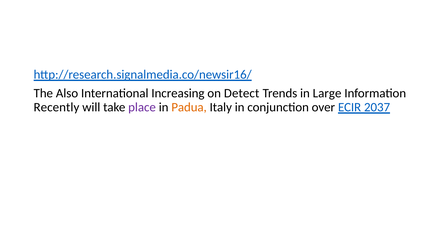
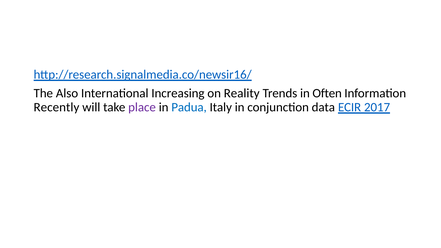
Detect: Detect -> Reality (242, 93)
Large: Large -> Often (327, 93)
Padua colour: orange -> blue (189, 107)
over: over -> data (323, 107)
2037: 2037 -> 2017 (377, 107)
